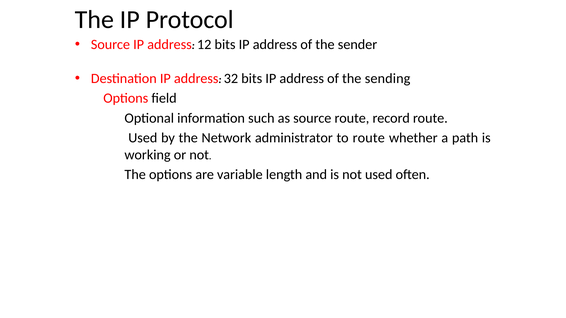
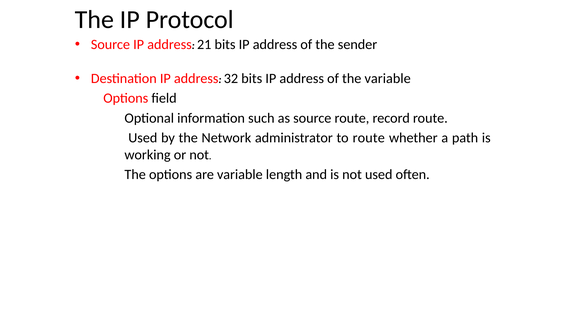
12: 12 -> 21 (204, 45)
the sending: sending -> variable (388, 79)
